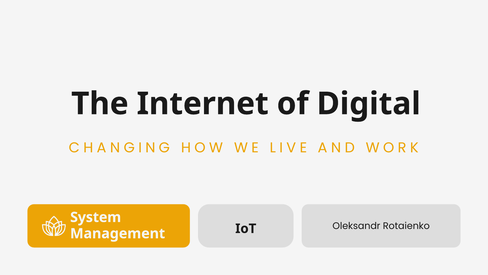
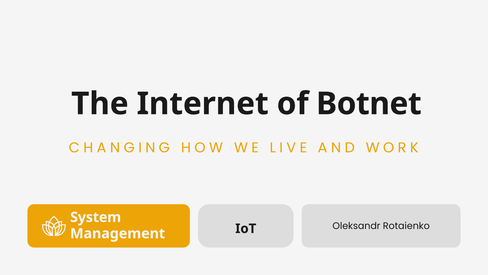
Digital: Digital -> Botnet (369, 104)
